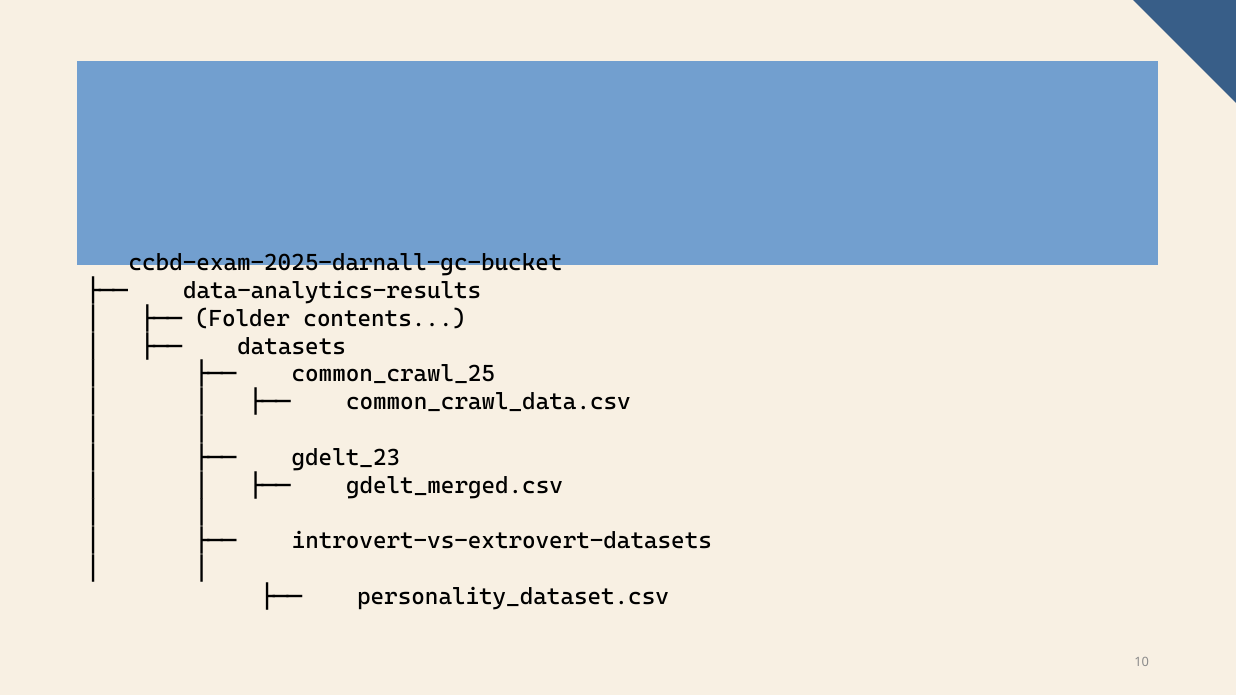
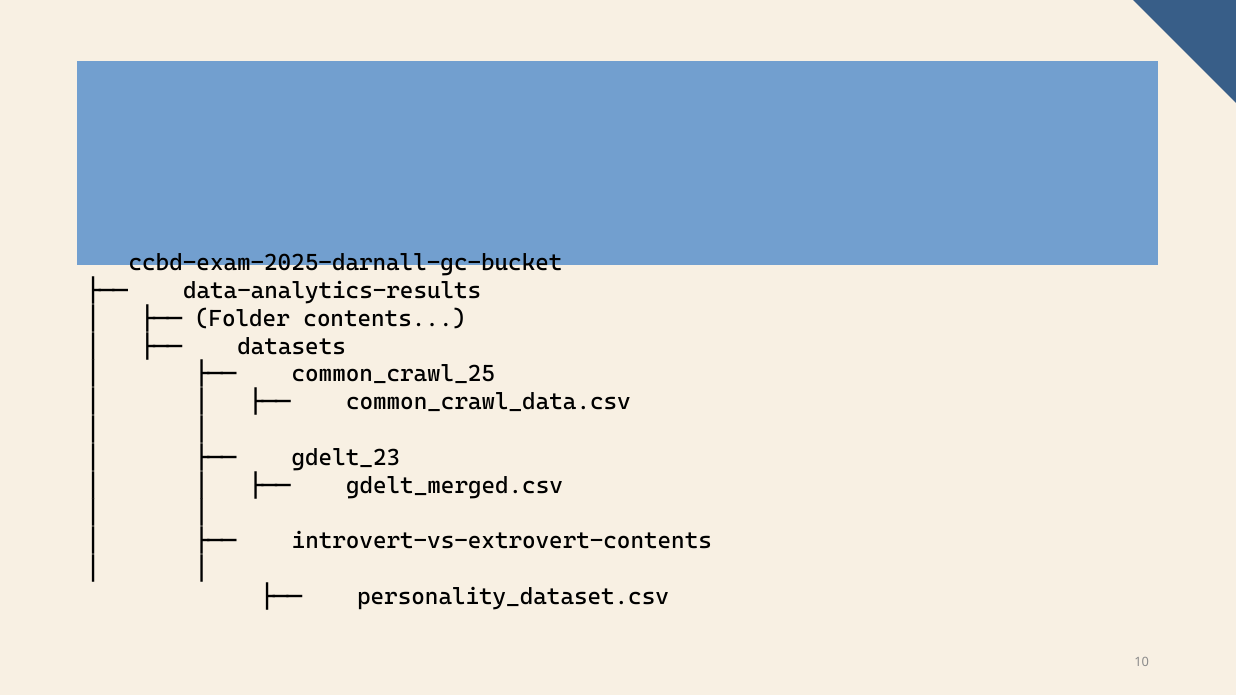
introvert-vs-extrovert-datasets: introvert-vs-extrovert-datasets -> introvert-vs-extrovert-contents (502, 541)
